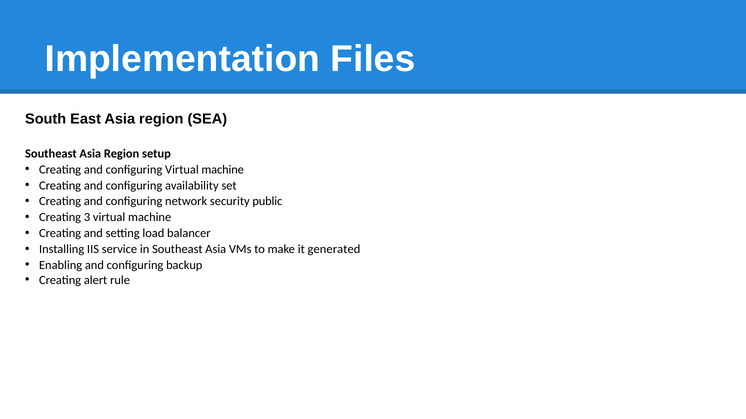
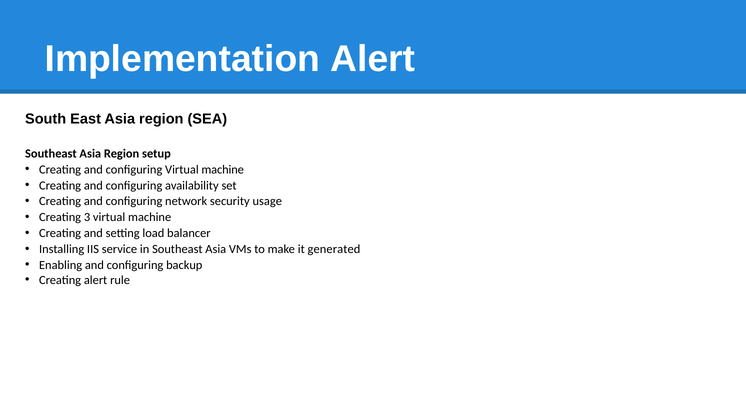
Implementation Files: Files -> Alert (373, 59)
public: public -> usage (267, 202)
